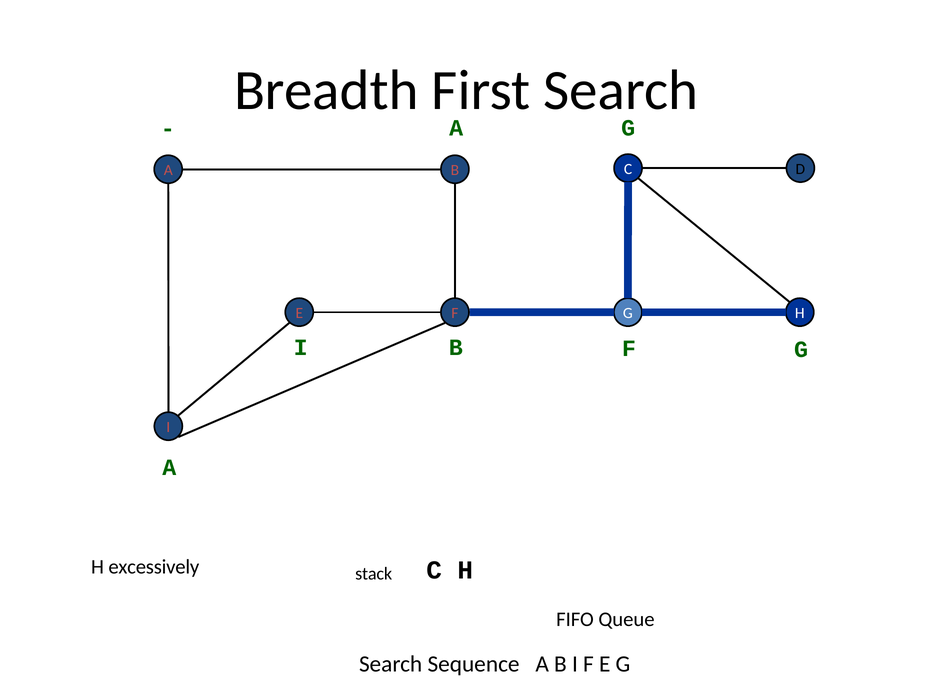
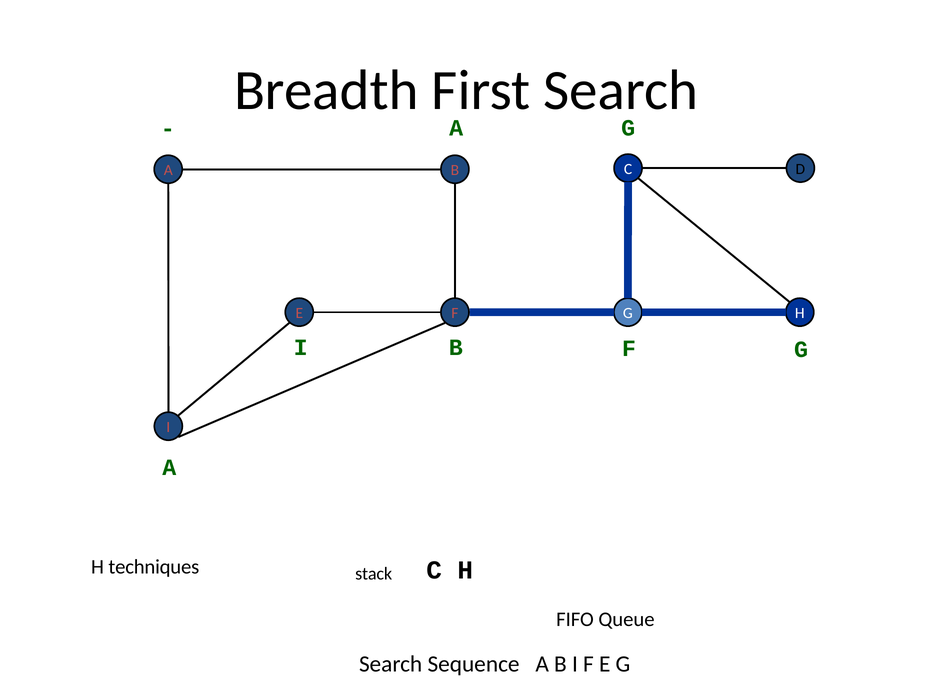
excessively: excessively -> techniques (154, 567)
